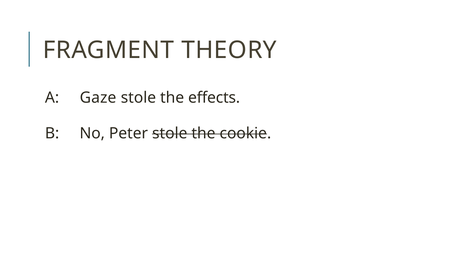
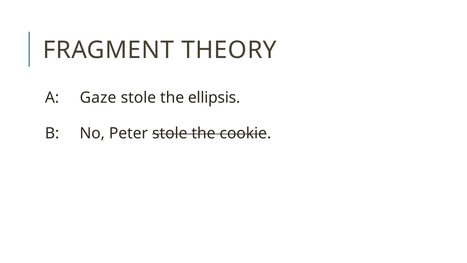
effects: effects -> ellipsis (214, 98)
